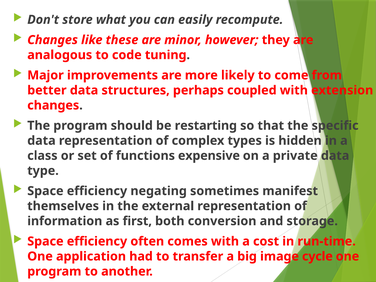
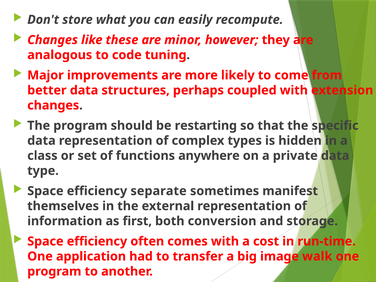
expensive: expensive -> anywhere (209, 156)
negating: negating -> separate (159, 191)
cycle: cycle -> walk (317, 256)
